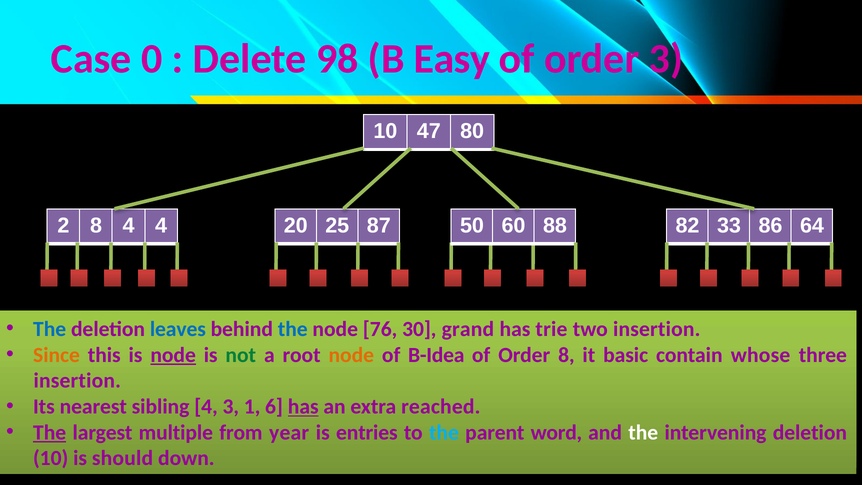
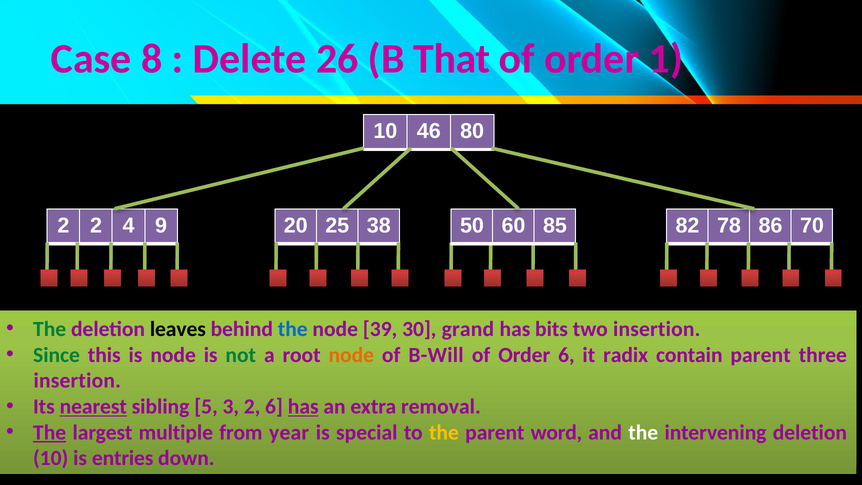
0: 0 -> 8 (152, 59)
98: 98 -> 26 (337, 59)
Easy: Easy -> That (452, 59)
order 3: 3 -> 1 (666, 59)
47: 47 -> 46 (429, 131)
2 8: 8 -> 2 (96, 226)
4 4: 4 -> 9 (161, 226)
87: 87 -> 38 (379, 226)
88: 88 -> 85 (555, 226)
33: 33 -> 78 (729, 226)
64: 64 -> 70 (812, 226)
The colour: blue -> green (50, 329)
leaves colour: blue -> black (178, 329)
76: 76 -> 39 (380, 329)
trie: trie -> bits (552, 329)
Since colour: orange -> green (57, 355)
node underline: present -> none (173, 355)
B-Idea: B-Idea -> B-Will (436, 355)
Order 8: 8 -> 6 (566, 355)
basic: basic -> radix (626, 355)
contain whose: whose -> parent (761, 355)
nearest underline: none -> present (93, 407)
sibling 4: 4 -> 5 (206, 407)
3 1: 1 -> 2 (252, 407)
reached: reached -> removal (441, 407)
entries: entries -> special (367, 432)
the colour: light blue -> yellow (444, 432)
should: should -> entries (123, 458)
